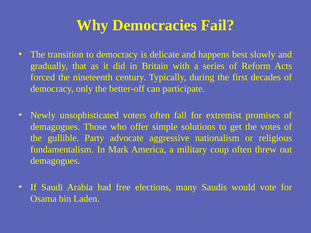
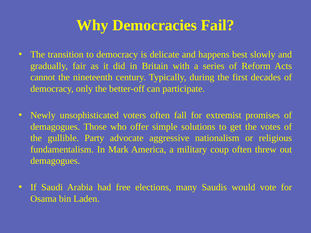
that: that -> fair (79, 66)
forced: forced -> cannot (43, 77)
